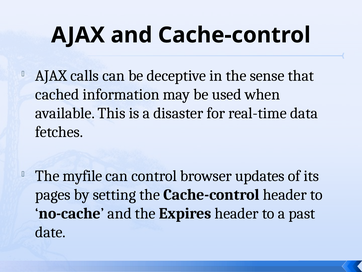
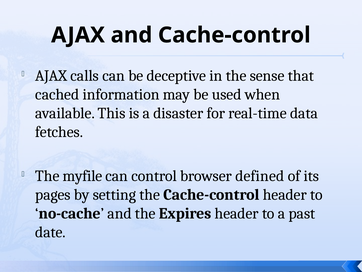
updates: updates -> defined (260, 176)
